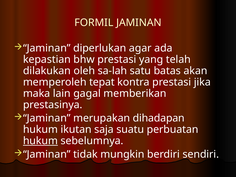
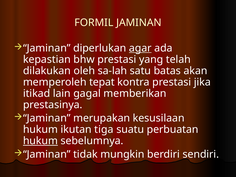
agar underline: none -> present (140, 48)
maka: maka -> itikad (37, 93)
dihadapan: dihadapan -> kesusilaan (159, 118)
saja: saja -> tiga (104, 130)
